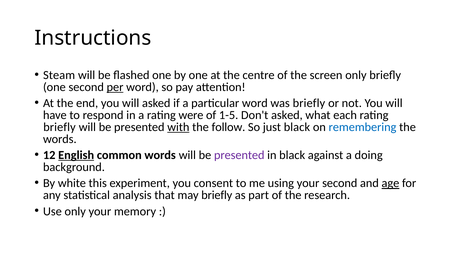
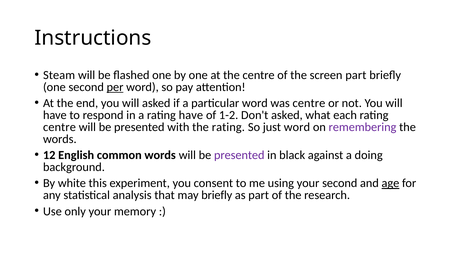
screen only: only -> part (356, 75)
was briefly: briefly -> centre (309, 103)
rating were: were -> have (191, 115)
1-5: 1-5 -> 1-2 (229, 115)
briefly: briefly -> centre (59, 127)
with underline: present -> none (178, 127)
the follow: follow -> rating (228, 127)
just black: black -> word (297, 127)
remembering colour: blue -> purple (363, 127)
English underline: present -> none (76, 155)
